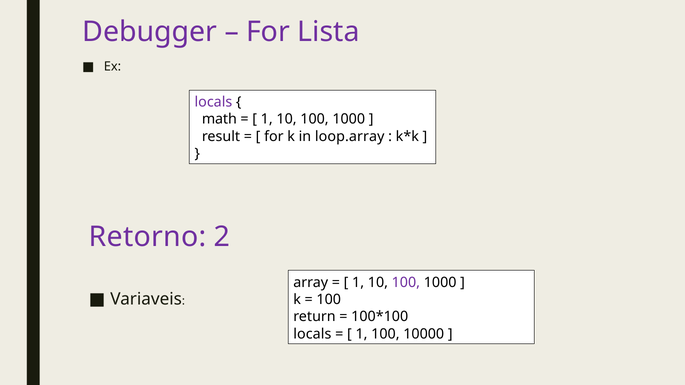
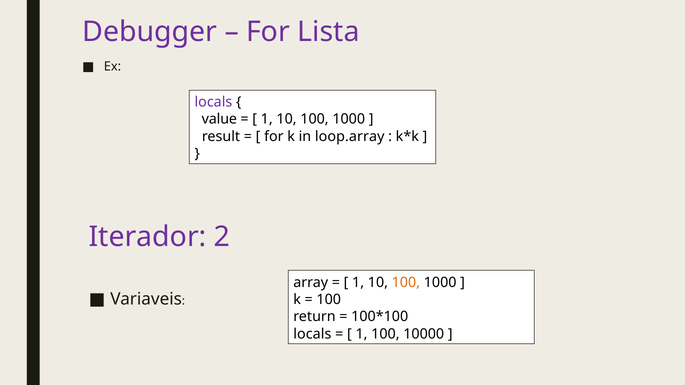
math: math -> value (219, 119)
Retorno: Retorno -> Iterador (148, 237)
100 colour: purple -> orange (406, 283)
